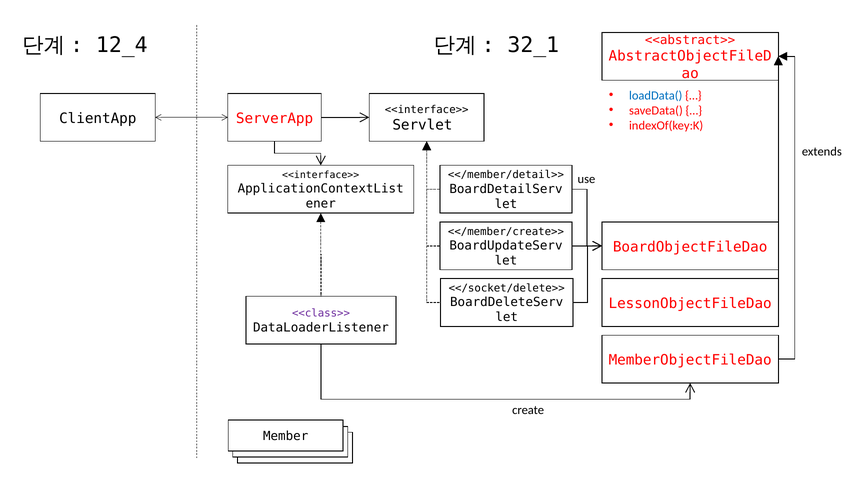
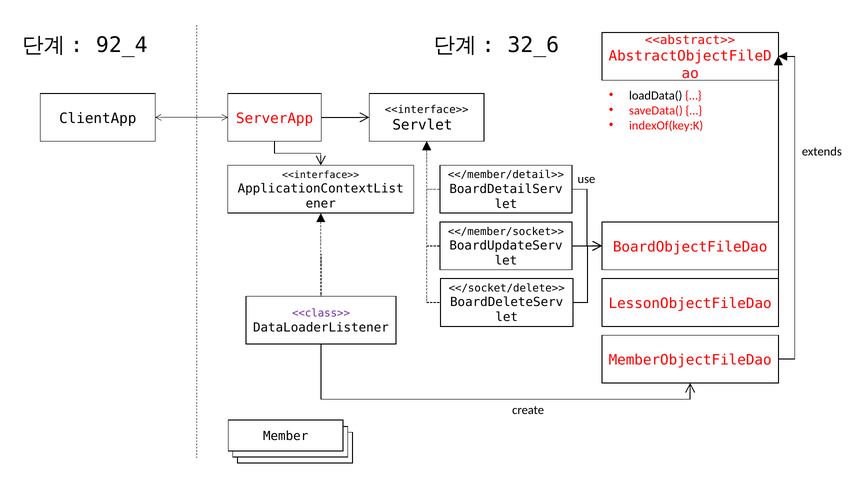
12_4: 12_4 -> 92_4 (122, 45)
32_1: 32_1 -> 32_6 (533, 45)
loadData( colour: blue -> black (656, 95)
<</member/create>>: <</member/create>> -> <</member/socket>> (506, 231)
